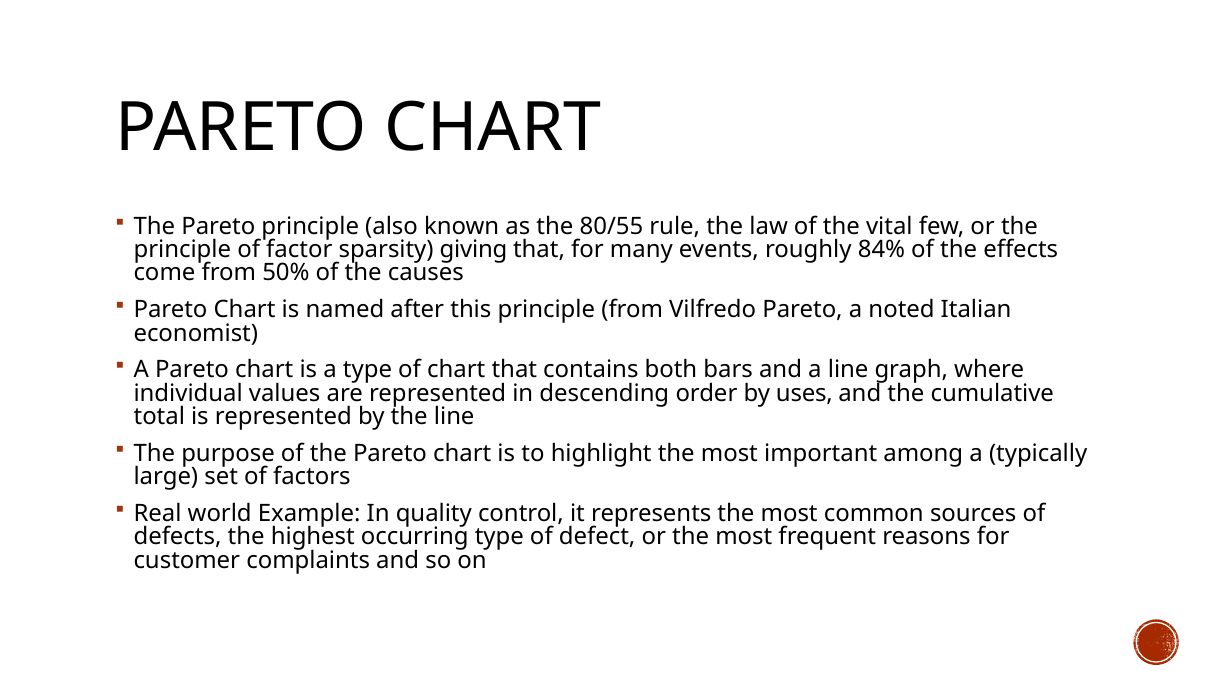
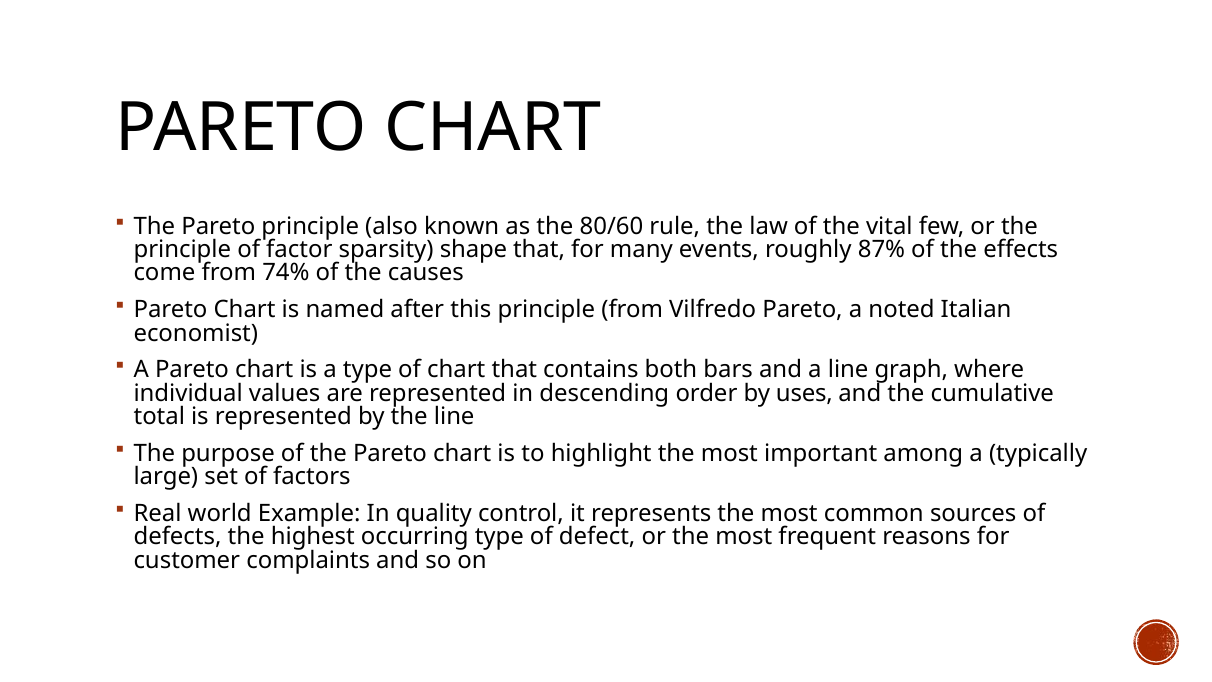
80/55: 80/55 -> 80/60 (611, 226)
giving: giving -> shape (473, 249)
84%: 84% -> 87% (881, 249)
50%: 50% -> 74% (286, 273)
